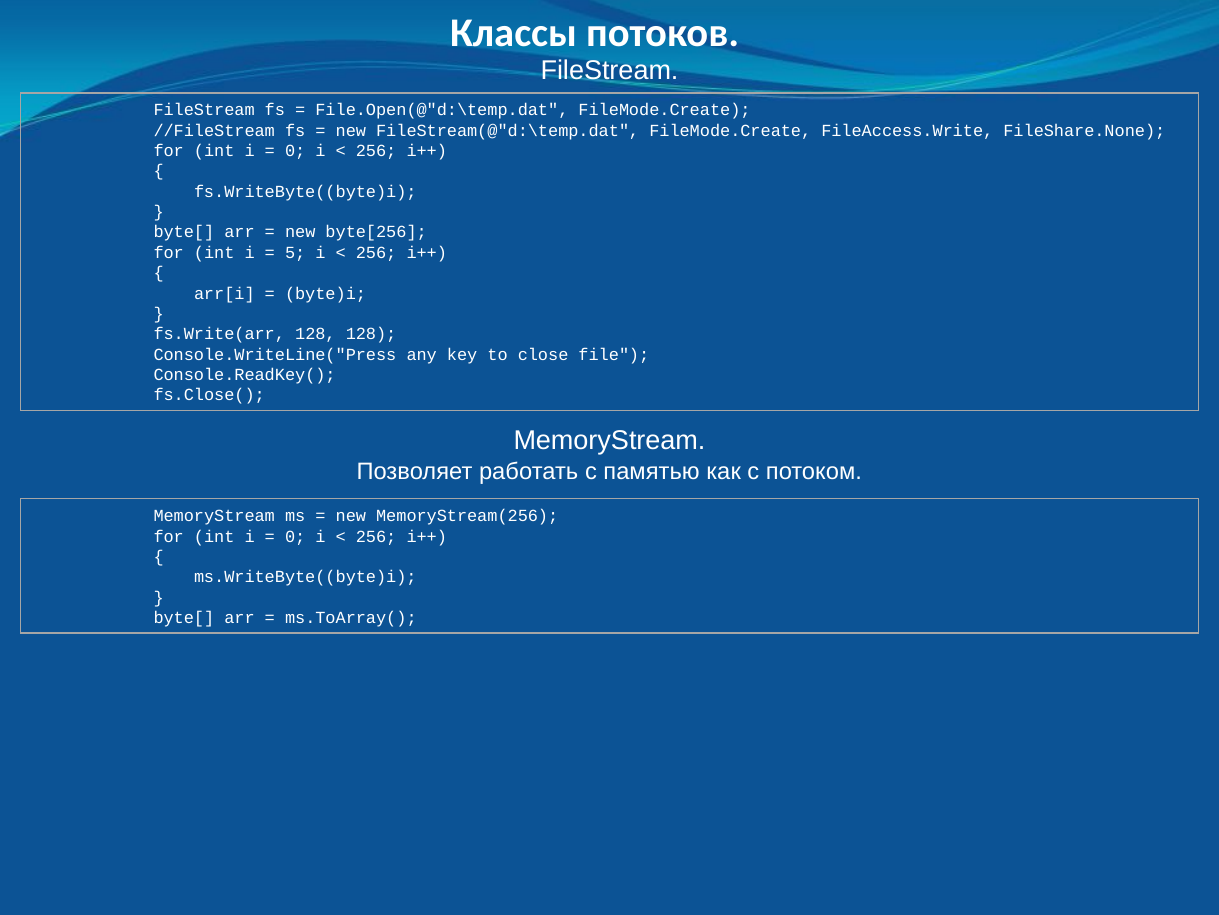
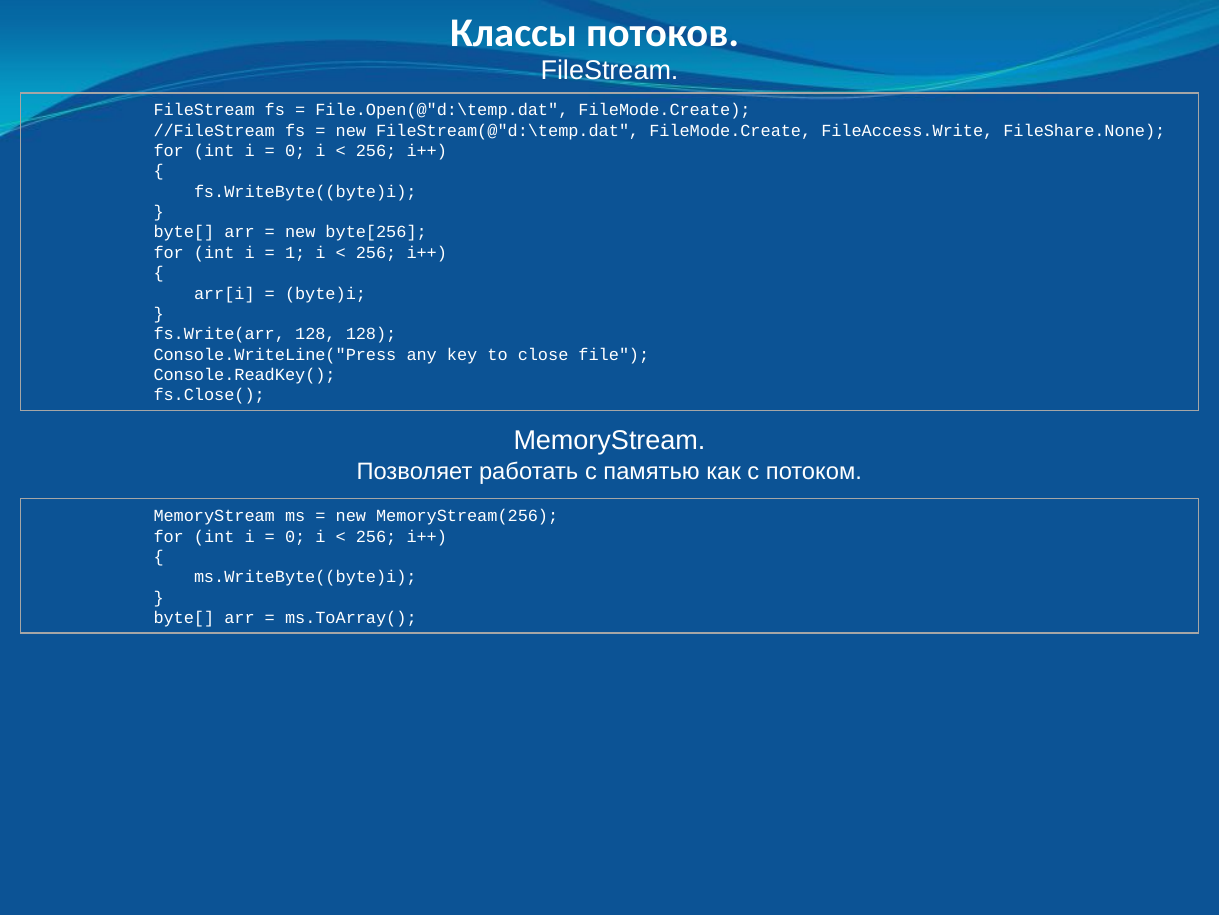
5: 5 -> 1 (295, 253)
